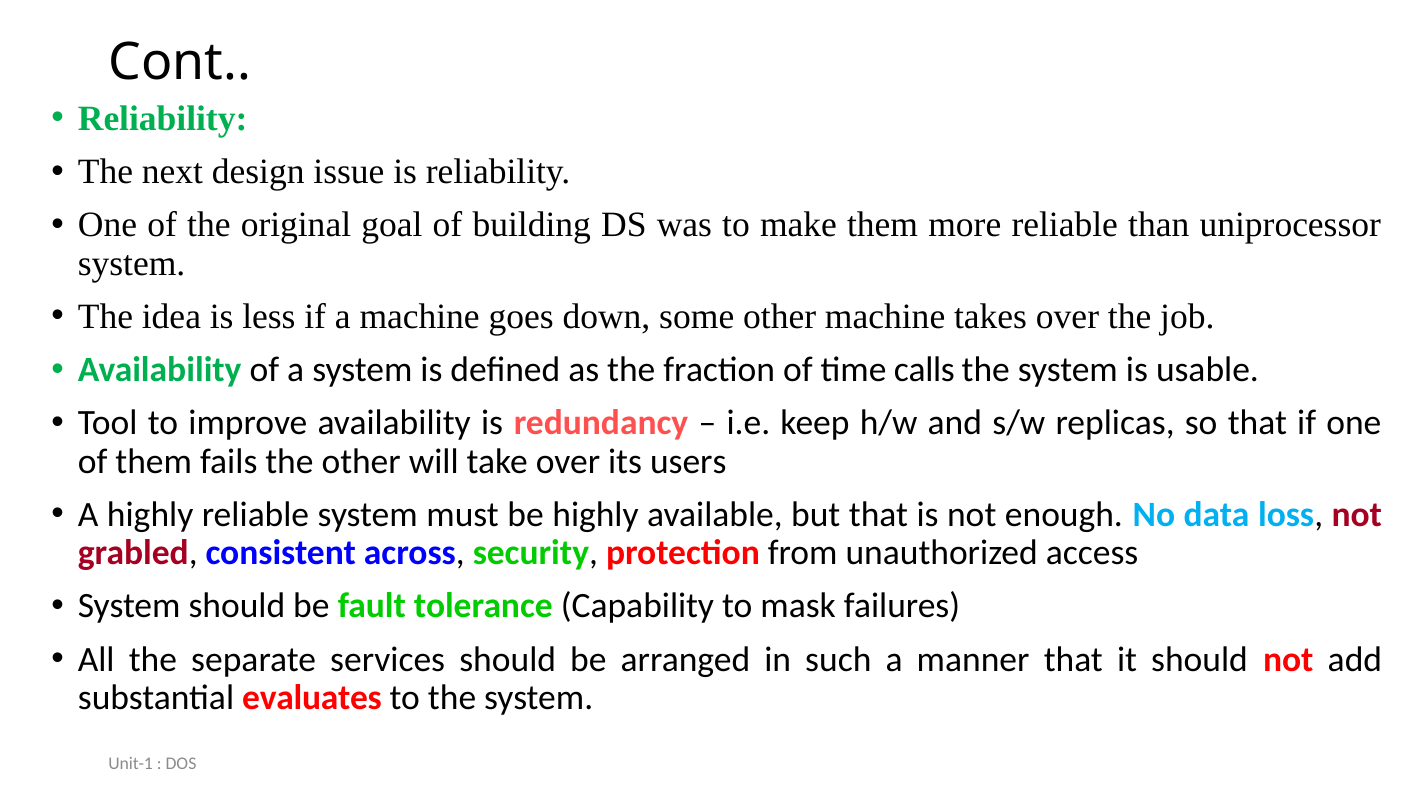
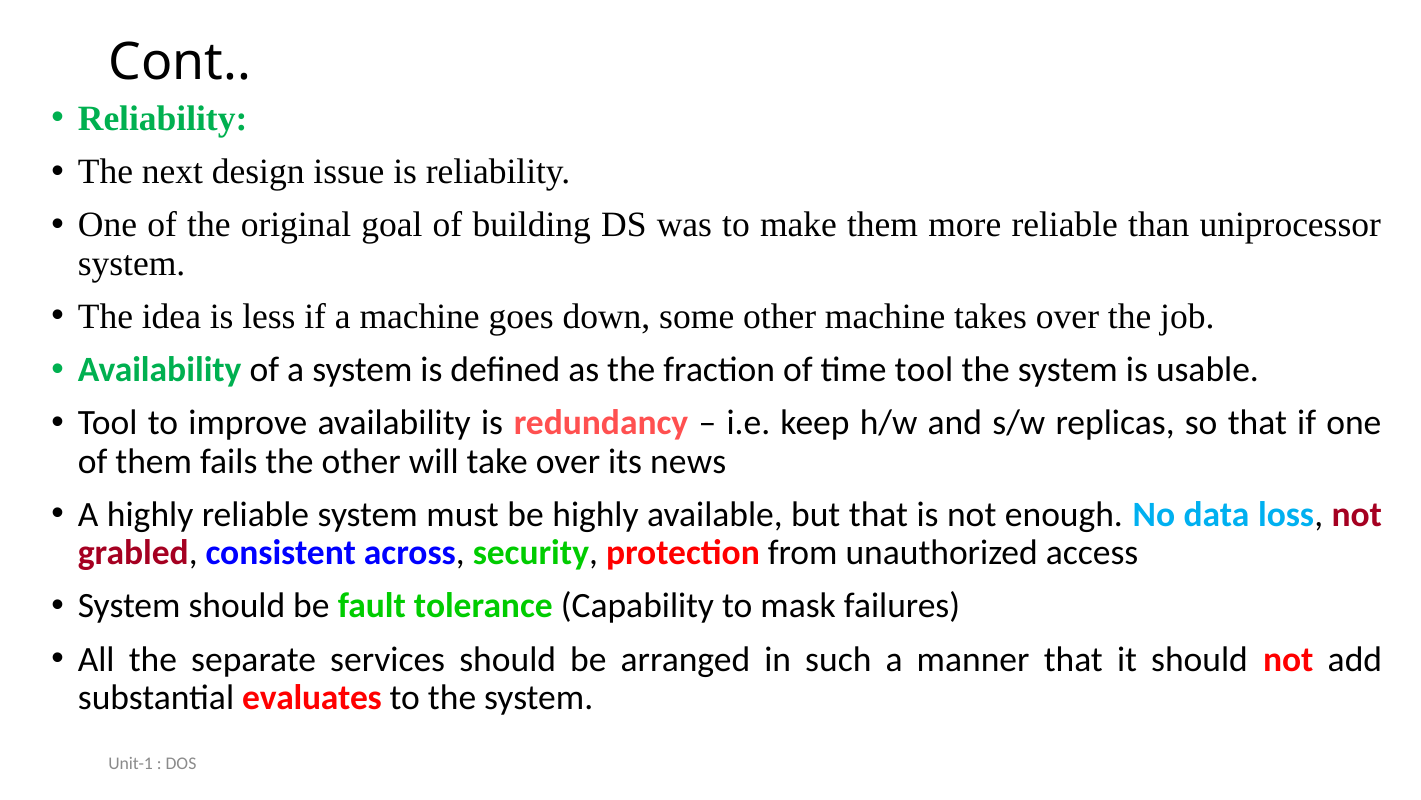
time calls: calls -> tool (924, 369)
users: users -> news (688, 461)
